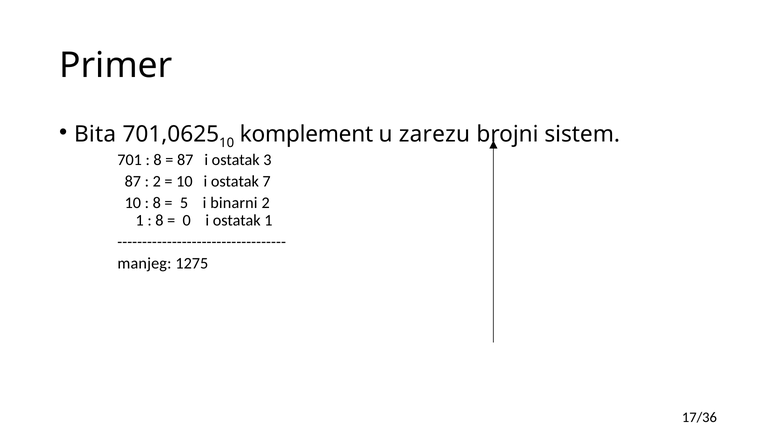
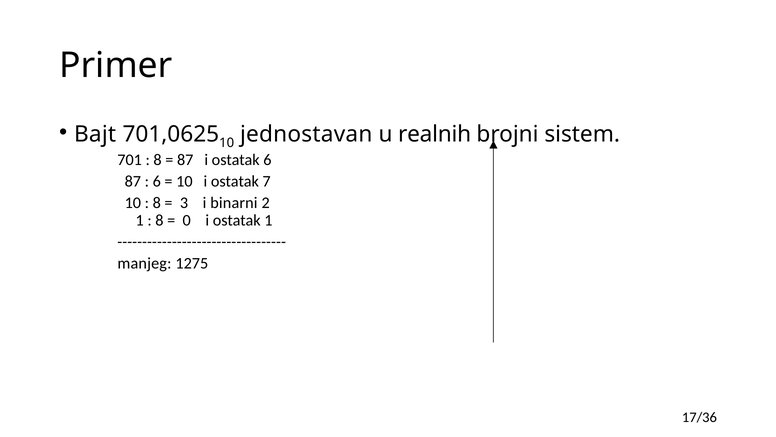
Bita: Bita -> Bajt (95, 134)
komplement: komplement -> jednostavan (306, 134)
zarezu: zarezu -> realnih (435, 134)
ostatak 3: 3 -> 6 (267, 160)
2: 2 -> 6 (157, 181)
5: 5 -> 3 (184, 203)
